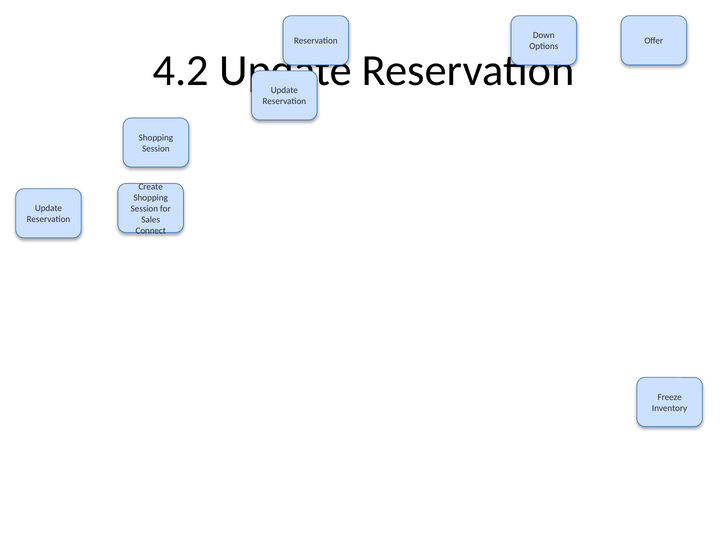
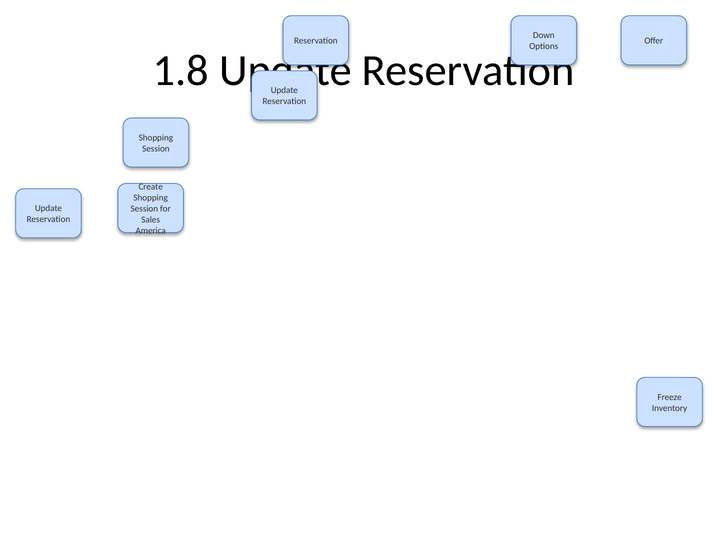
4.2: 4.2 -> 1.8 (181, 70)
Connect: Connect -> America (151, 231)
